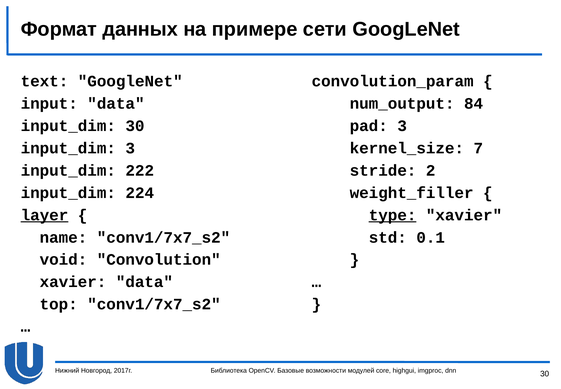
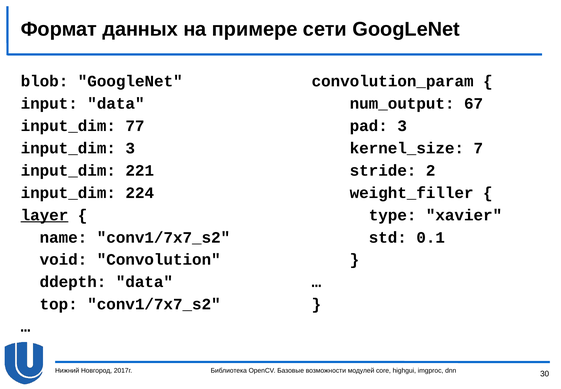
text: text -> blob (44, 81)
84: 84 -> 67 (474, 103)
input_dim 30: 30 -> 77 (135, 126)
222: 222 -> 221 (140, 170)
type underline: present -> none (393, 215)
xavier: xavier -> ddepth (73, 282)
